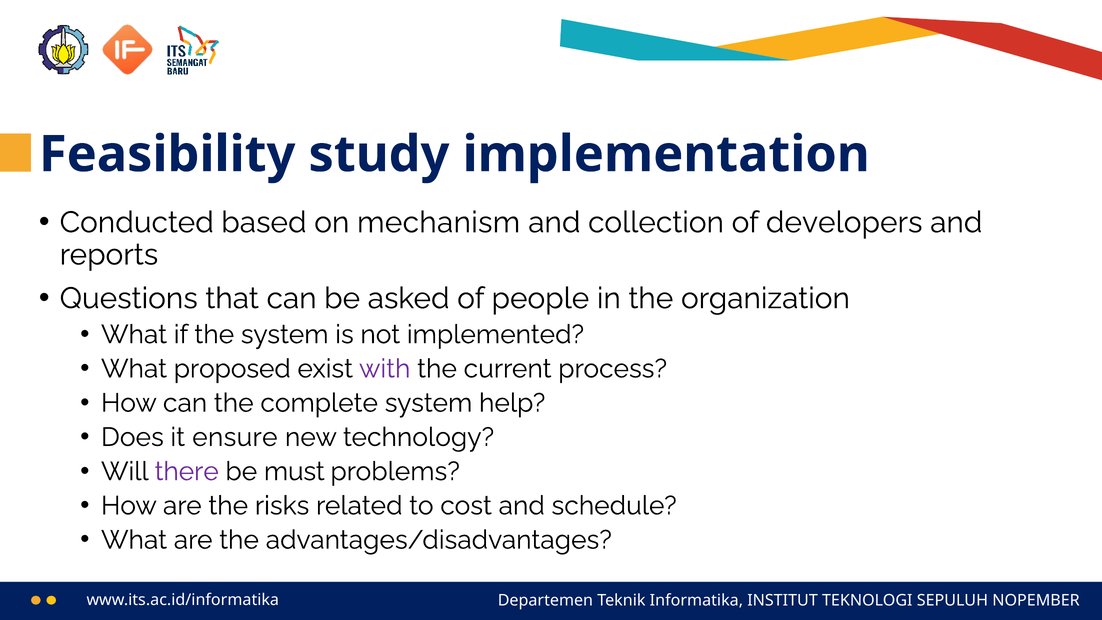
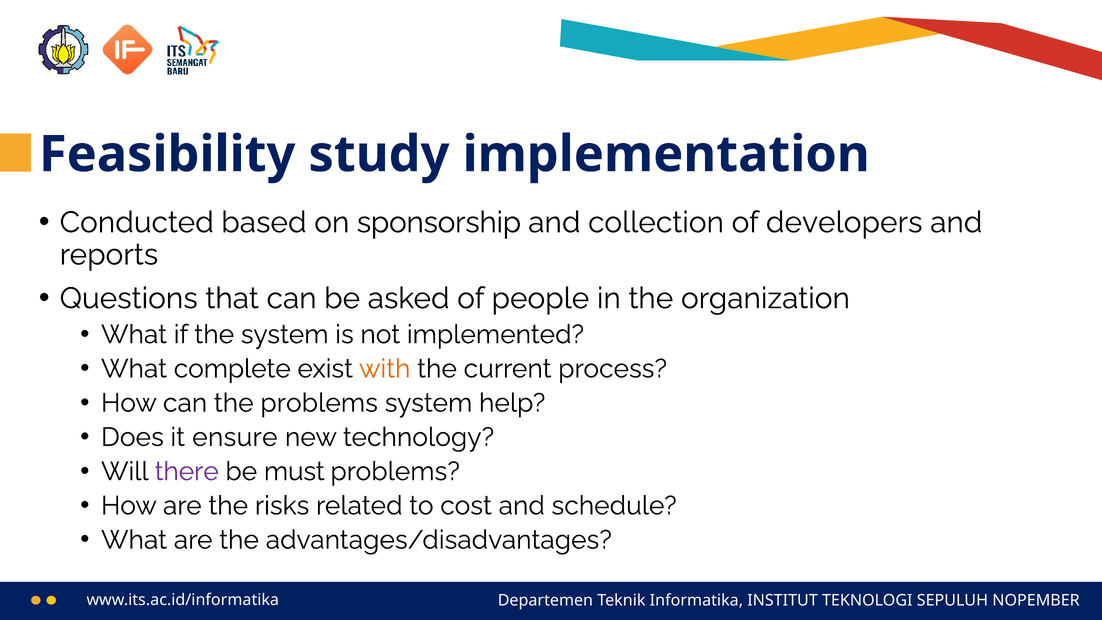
mechanism: mechanism -> sponsorship (439, 222)
proposed: proposed -> complete (232, 369)
with colour: purple -> orange (385, 369)
the complete: complete -> problems (319, 403)
